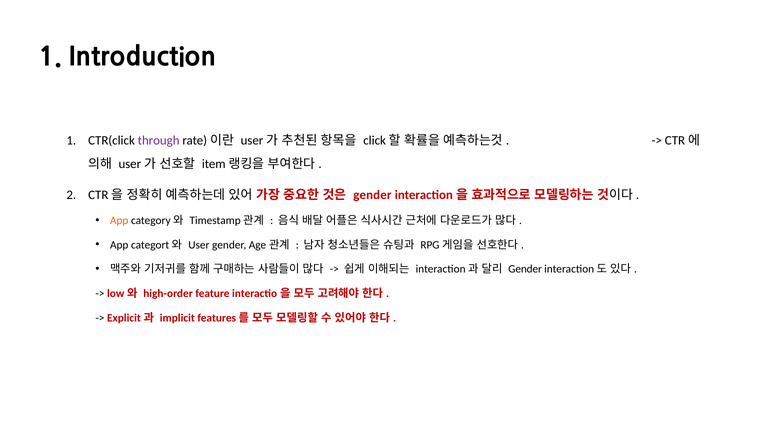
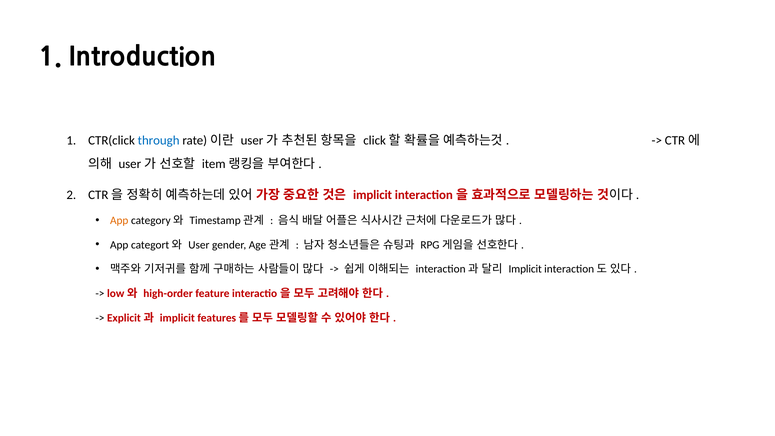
through colour: purple -> blue (159, 141)
gender: gender -> implicit (373, 195)
Gender: Gender -> Implicit (525, 269)
